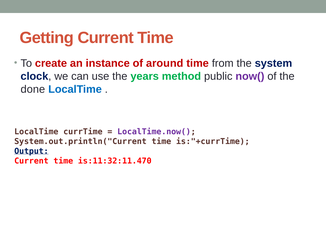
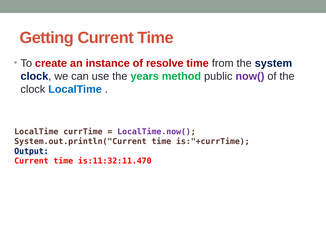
around: around -> resolve (165, 63)
done: done -> clock (33, 89)
